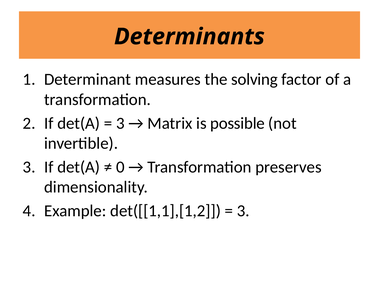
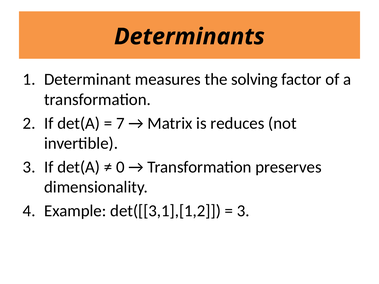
3: 3 -> 7 (120, 123)
possible: possible -> reduces (237, 123)
det([[1,1],[1,2: det([[1,1],[1,2 -> det([[3,1],[1,2 (166, 211)
